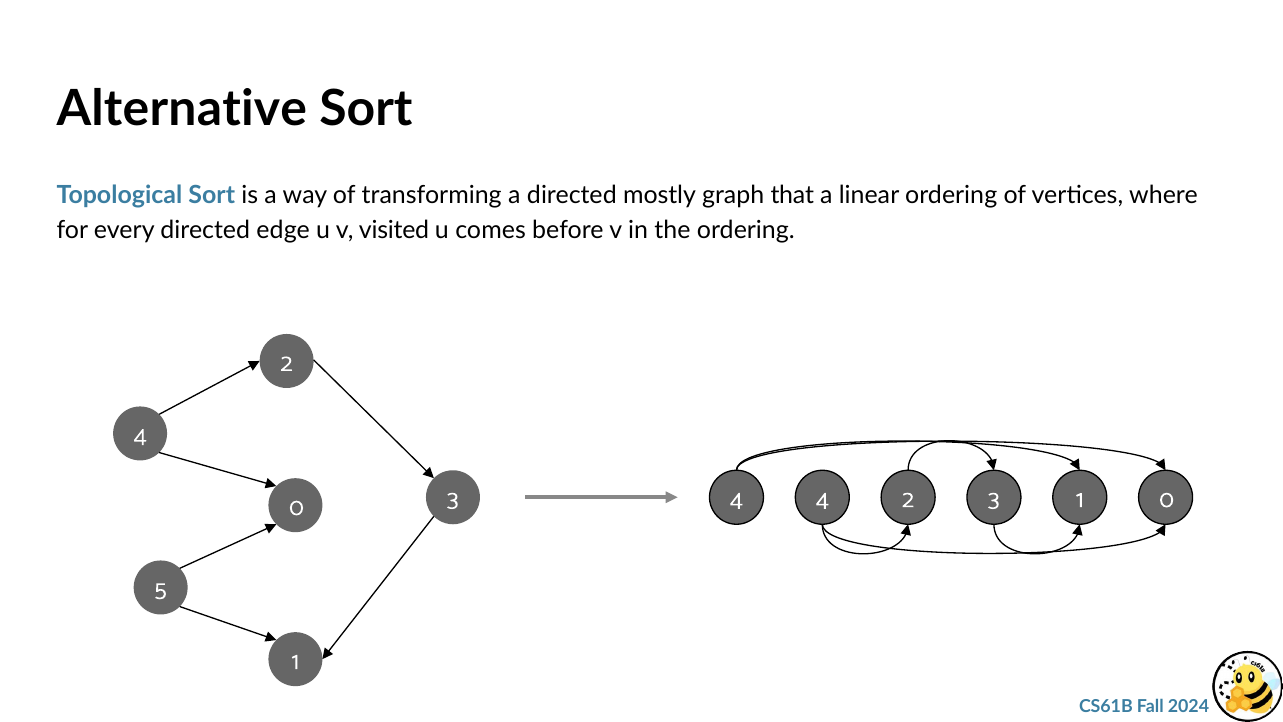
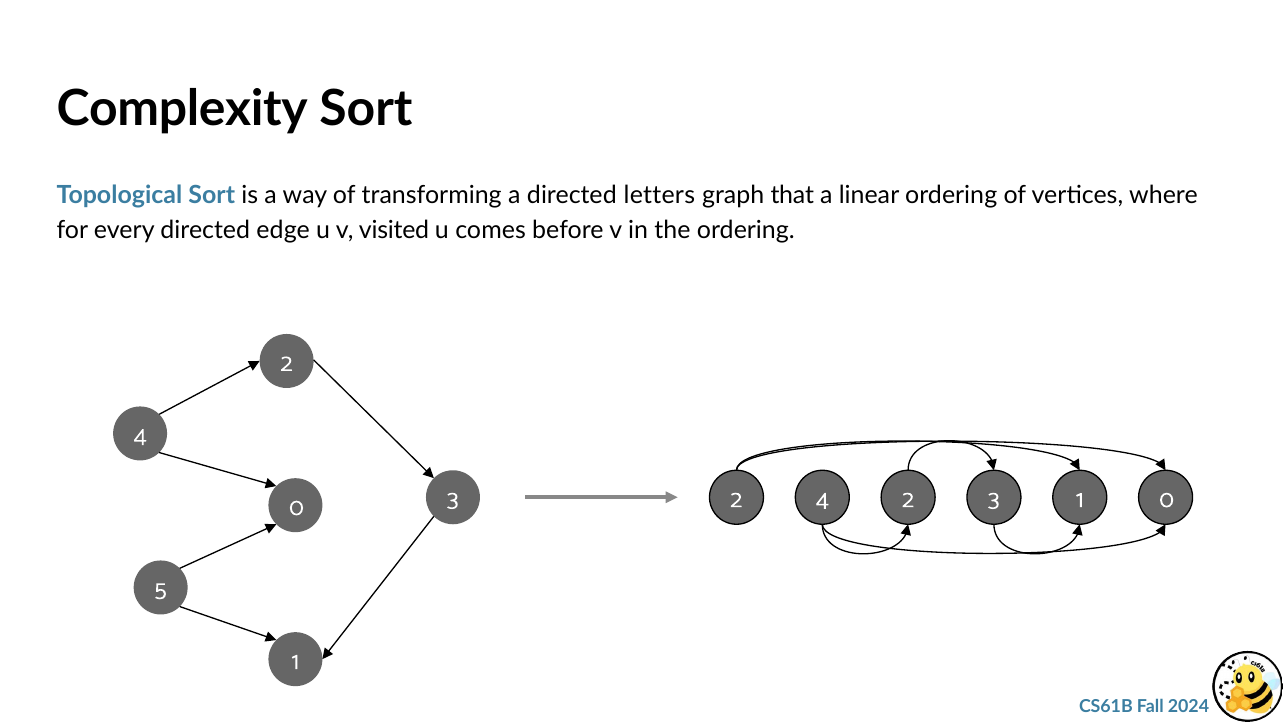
Alternative: Alternative -> Complexity (182, 109)
mostly: mostly -> letters (659, 196)
3 4: 4 -> 2 (736, 499)
